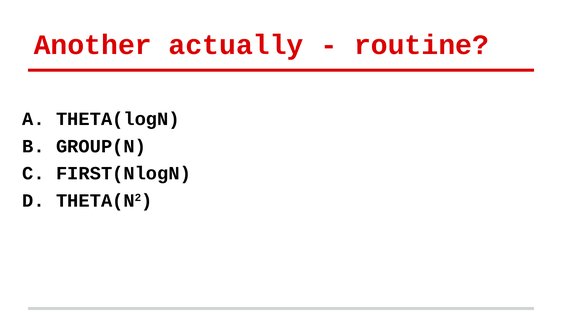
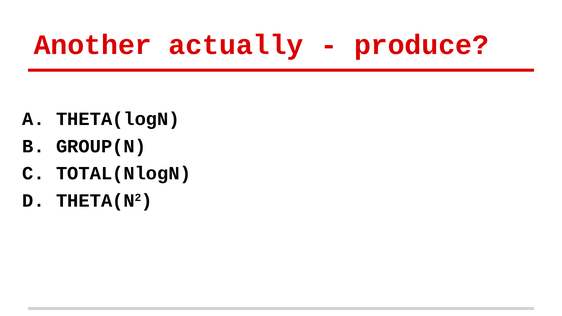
routine: routine -> produce (422, 45)
FIRST(NlogN: FIRST(NlogN -> TOTAL(NlogN (124, 173)
